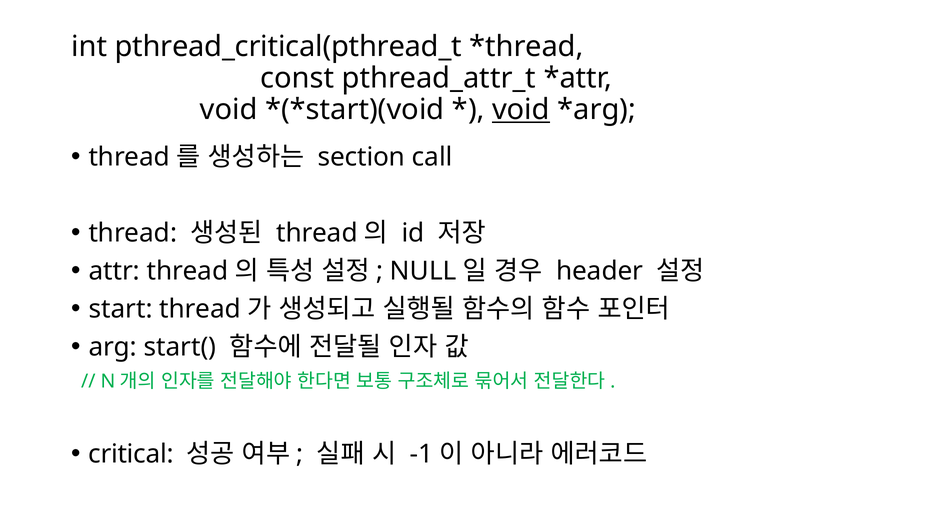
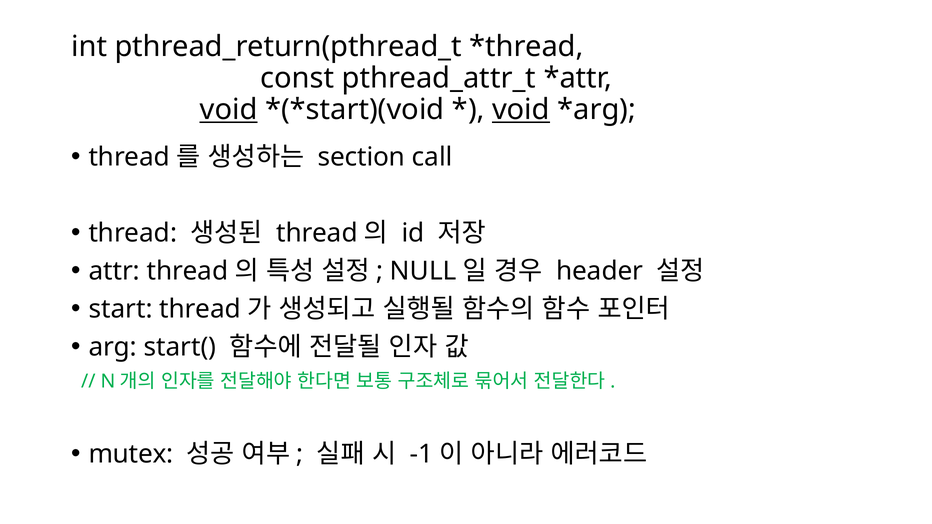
pthread_critical(pthread_t: pthread_critical(pthread_t -> pthread_return(pthread_t (288, 47)
void underline: none -> present (229, 110)
critical: critical -> mutex (131, 454)
